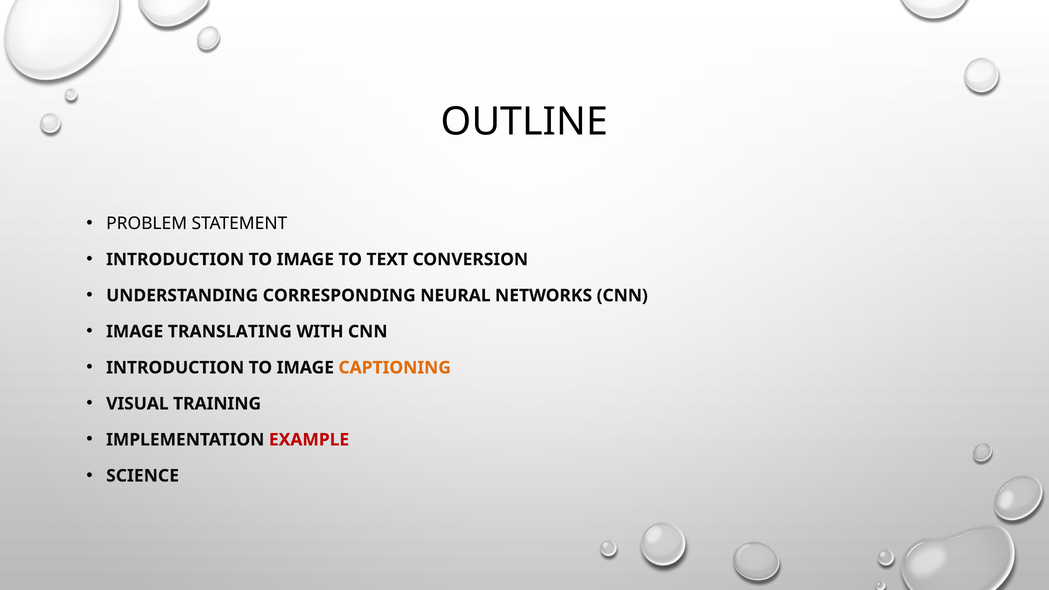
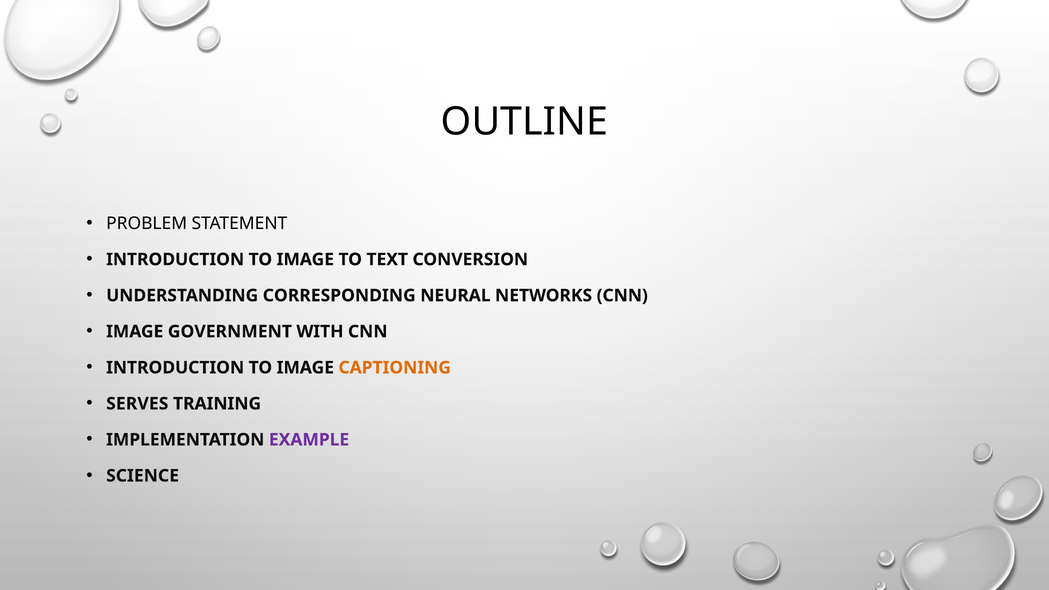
TRANSLATING: TRANSLATING -> GOVERNMENT (230, 332)
VISUAL: VISUAL -> SERVES (137, 404)
EXAMPLE colour: red -> purple (309, 440)
